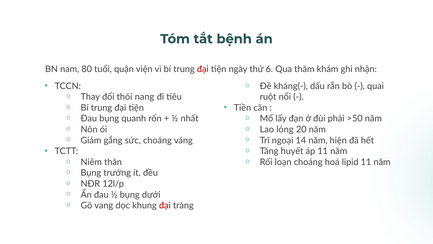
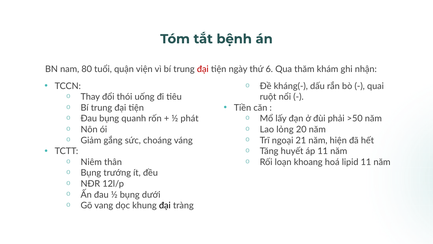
nang: nang -> uống (145, 97)
nhất: nhất -> phát (190, 118)
14: 14 -> 21 (301, 140)
loạn choáng: choáng -> khoang (308, 162)
đại colour: red -> black (165, 205)
